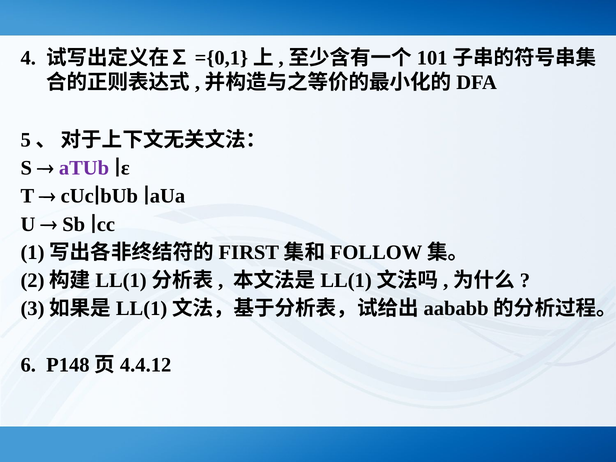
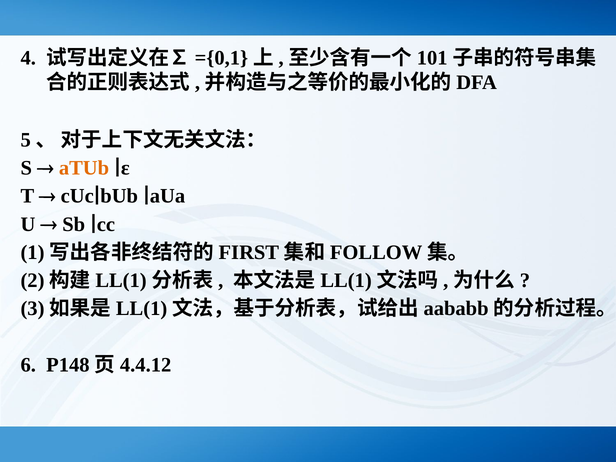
aTUb colour: purple -> orange (84, 168)
